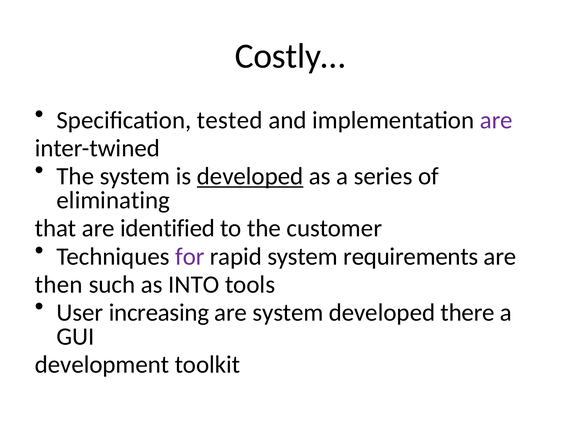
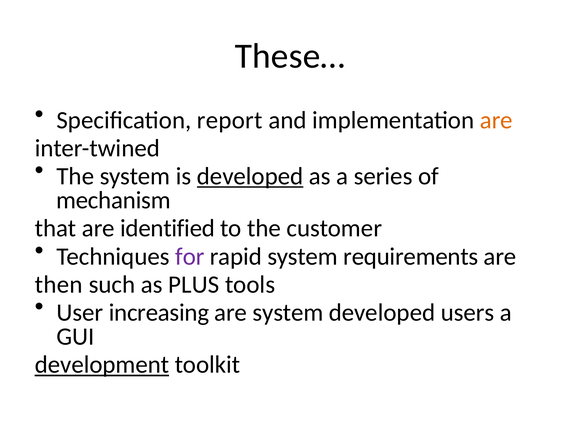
Costly…: Costly… -> These… (290, 56)
tested: tested -> report (230, 120)
are colour: purple -> orange (496, 120)
eliminating: eliminating -> mechanism (113, 200)
INTO: INTO -> PLUS (194, 285)
there: there -> users (468, 313)
development underline: none -> present (102, 365)
